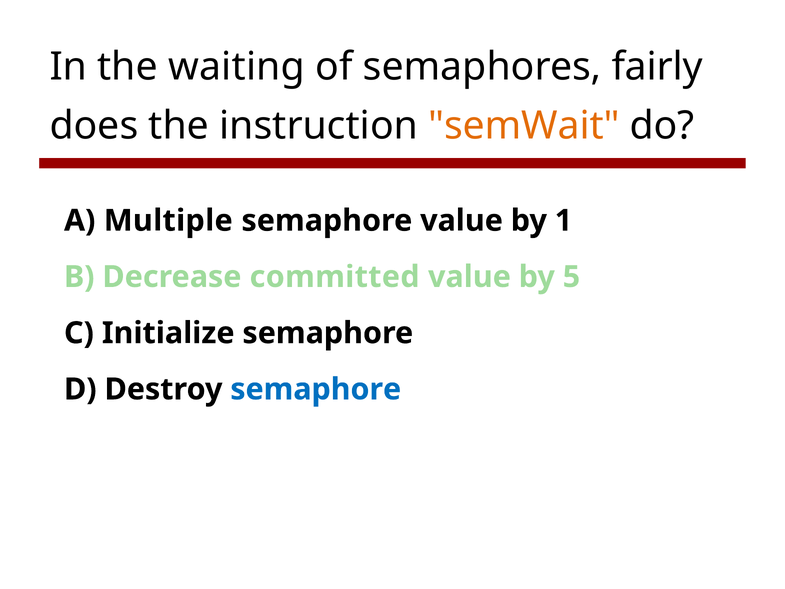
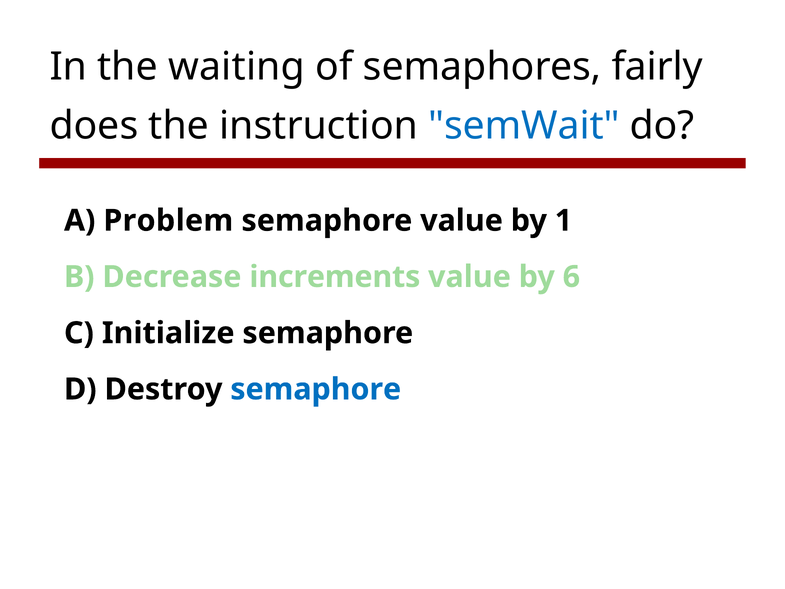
semWait colour: orange -> blue (524, 126)
Multiple: Multiple -> Problem (168, 221)
committed: committed -> increments (335, 277)
5: 5 -> 6 (571, 277)
